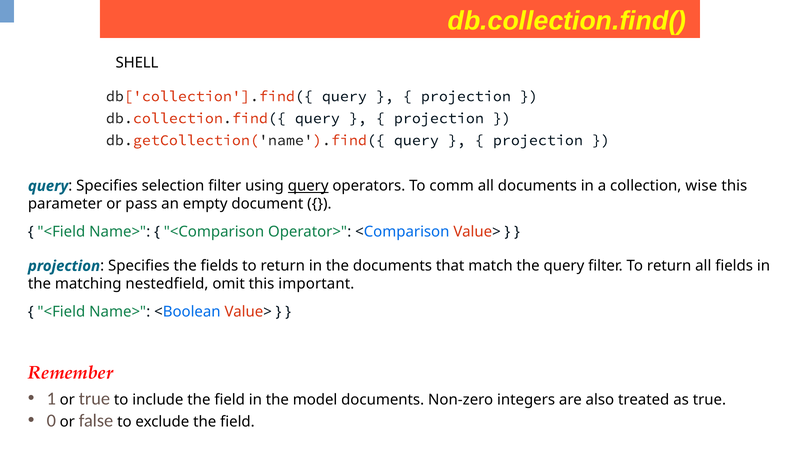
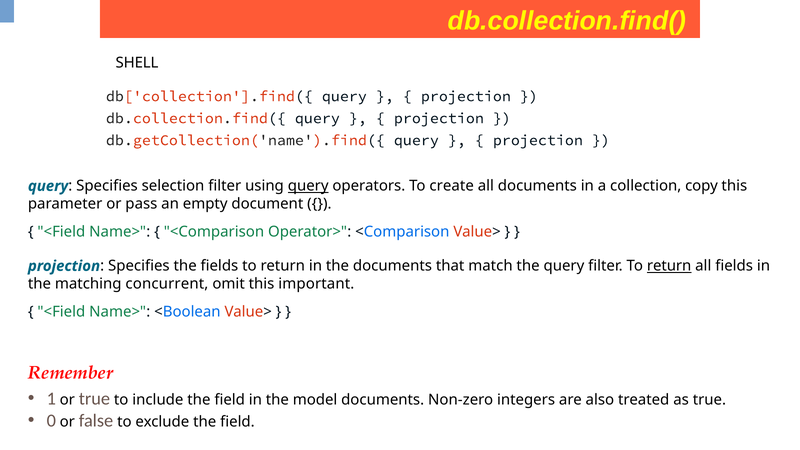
comm: comm -> create (452, 186)
wise: wise -> copy (702, 186)
return underline: none -> present (669, 266)
nestedfield: nestedfield -> concurrent (167, 284)
